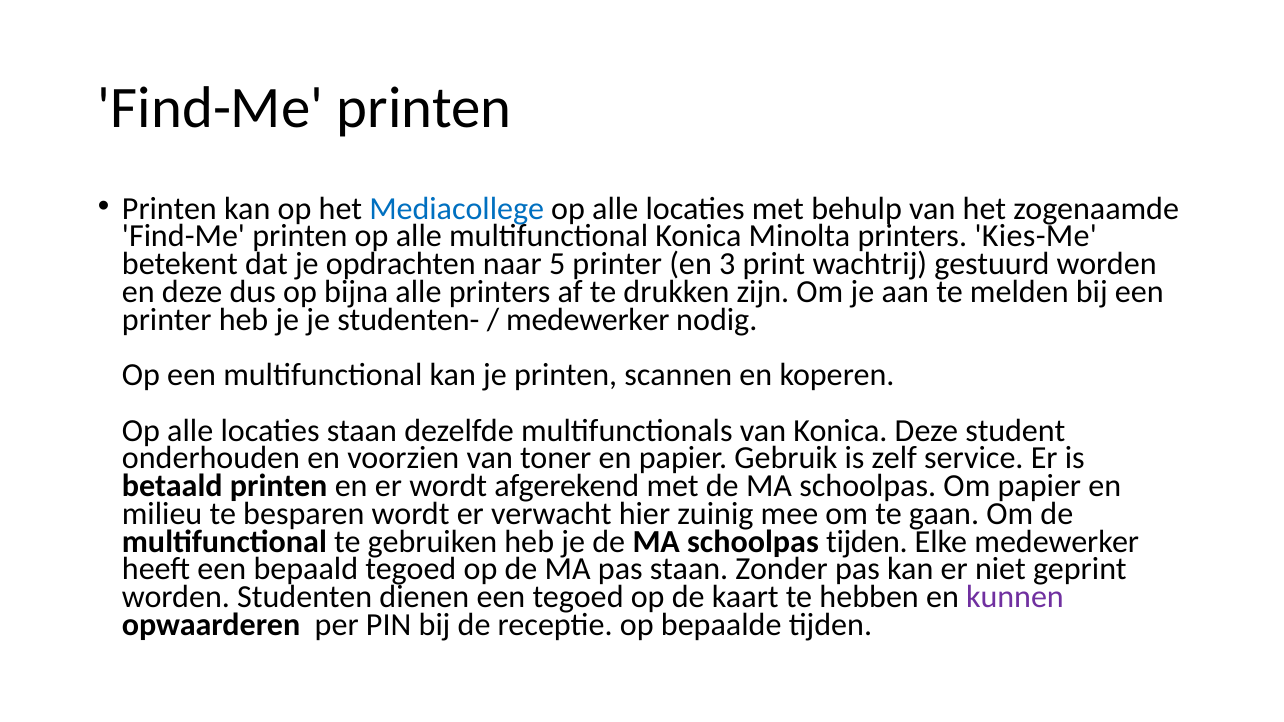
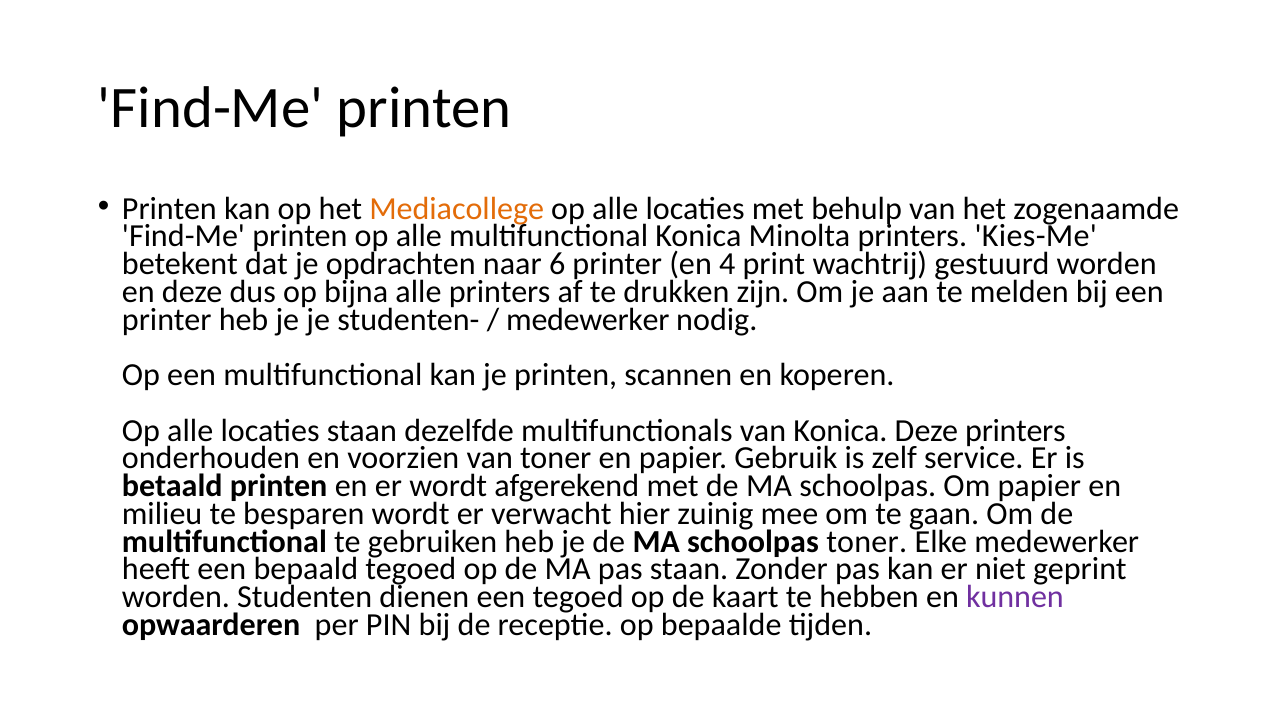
Mediacollege colour: blue -> orange (457, 209)
5: 5 -> 6 (557, 264)
3: 3 -> 4 (727, 264)
Deze student: student -> printers (1015, 431)
schoolpas tijden: tijden -> toner (867, 542)
